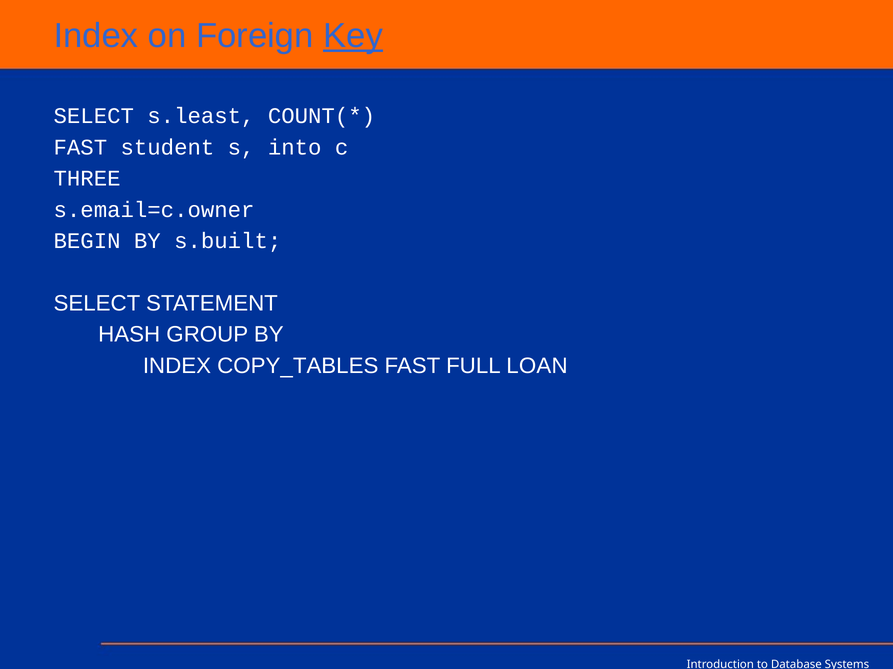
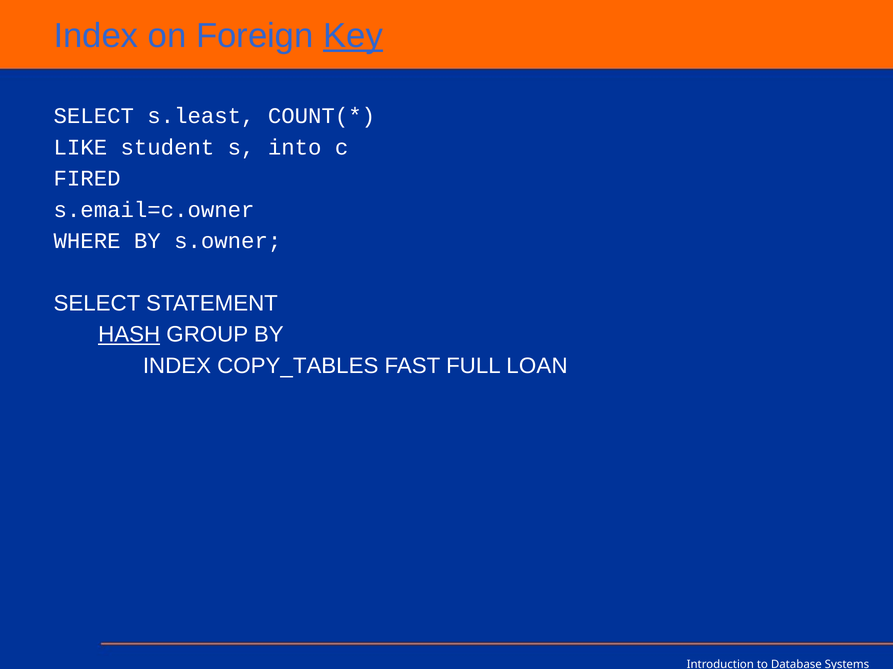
FAST: FAST -> LIKE (80, 147)
THREE: THREE -> FIRED (87, 179)
BEGIN: BEGIN -> WHERE (87, 241)
s.built: s.built -> s.owner (228, 241)
HASH underline: none -> present (129, 335)
